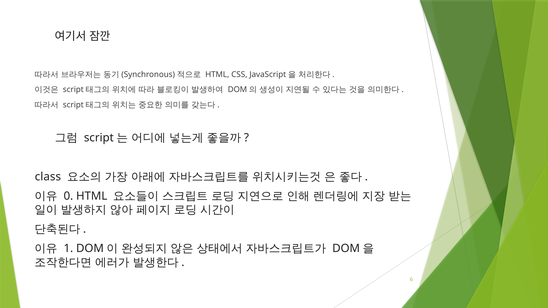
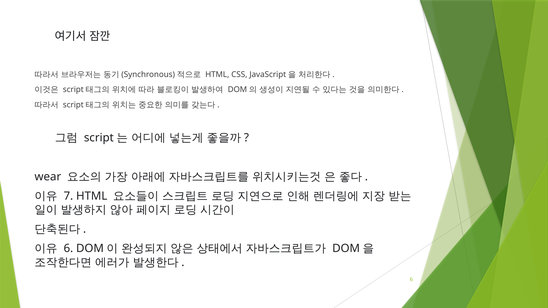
class: class -> wear (48, 177)
0: 0 -> 7 (68, 196)
1: 1 -> 6 (68, 249)
